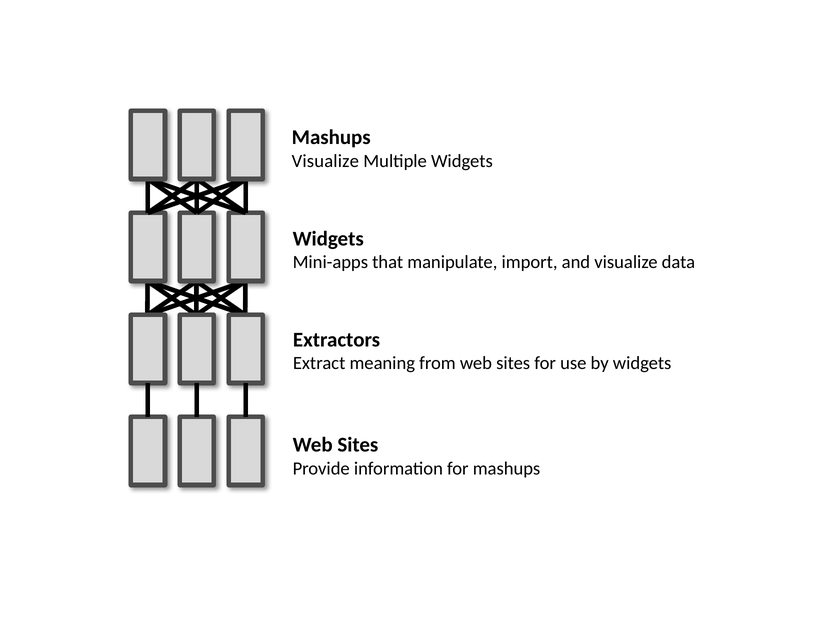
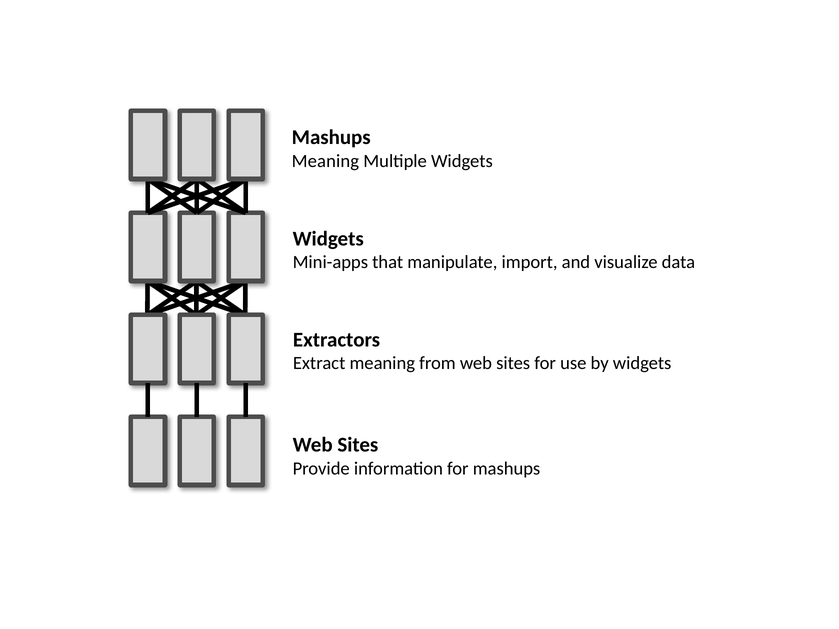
Visualize: Visualize -> Meaning (325, 161)
